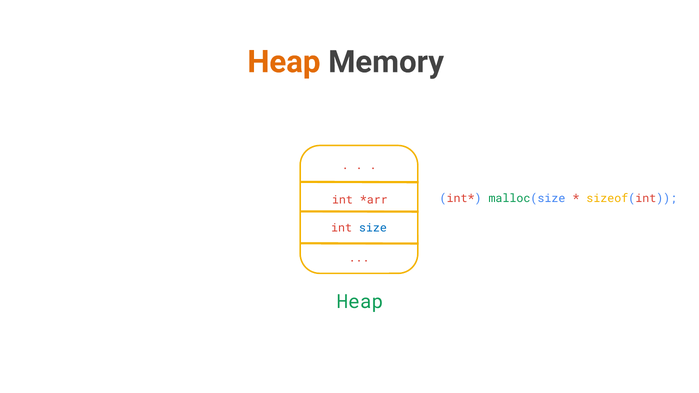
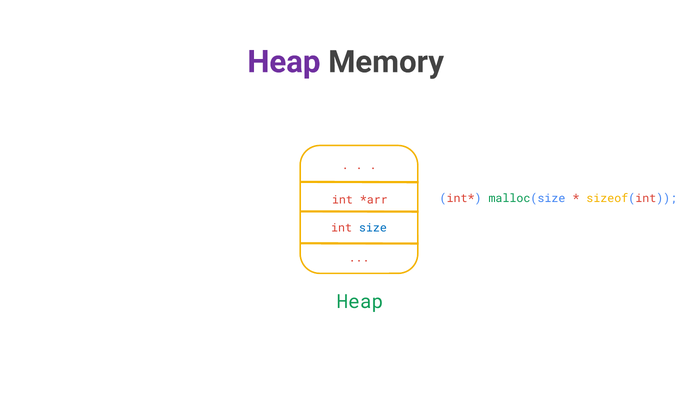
Heap colour: orange -> purple (284, 62)
